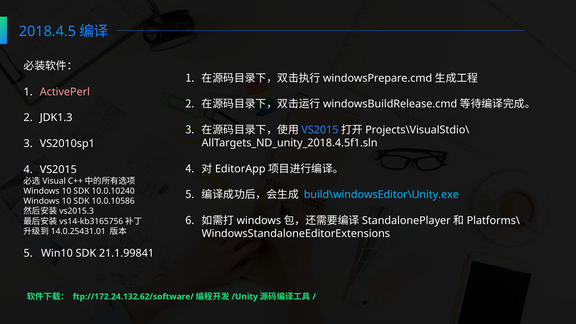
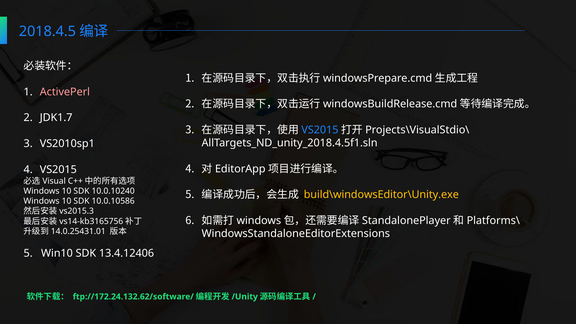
JDK1.3: JDK1.3 -> JDK1.7 (56, 118)
build\windowsEditor\Unity.exe colour: light blue -> yellow (381, 195)
21.1.99841: 21.1.99841 -> 13.4.12406 (127, 253)
